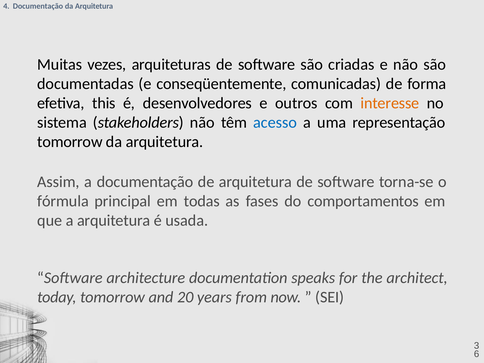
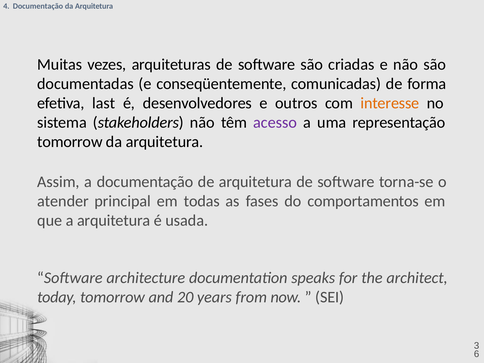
this: this -> last (104, 103)
acesso colour: blue -> purple (275, 123)
fórmula: fórmula -> atender (63, 201)
